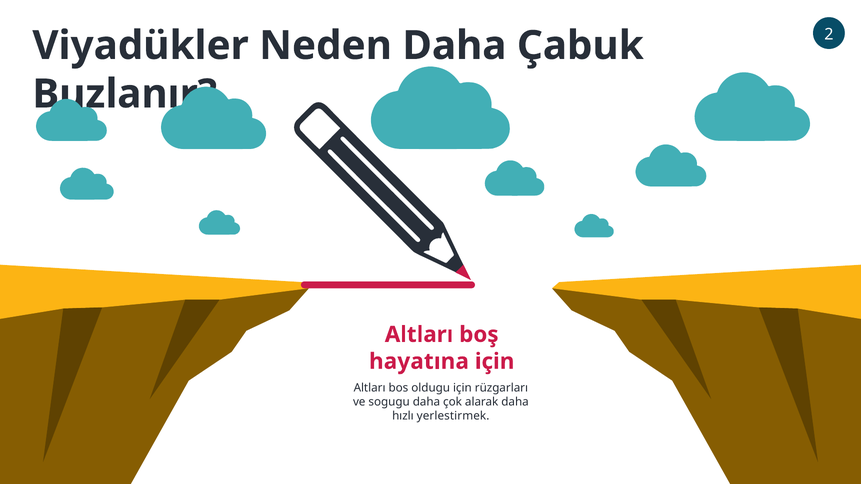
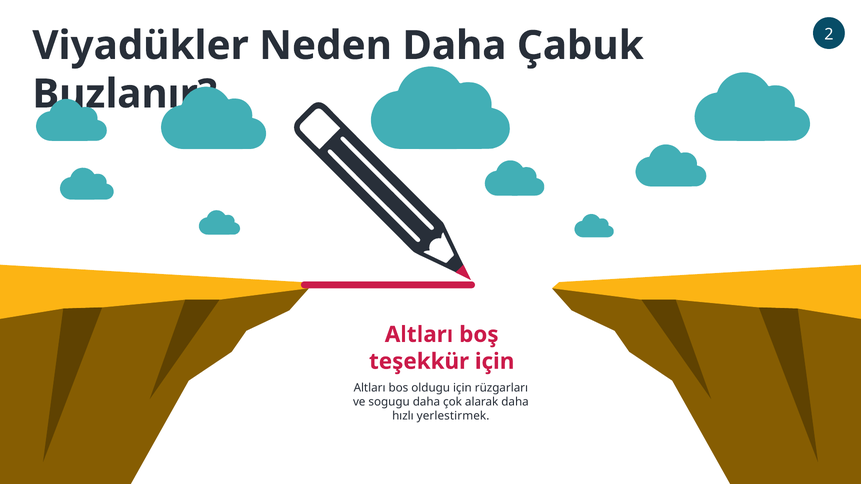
hayatına: hayatına -> teşekkür (419, 362)
